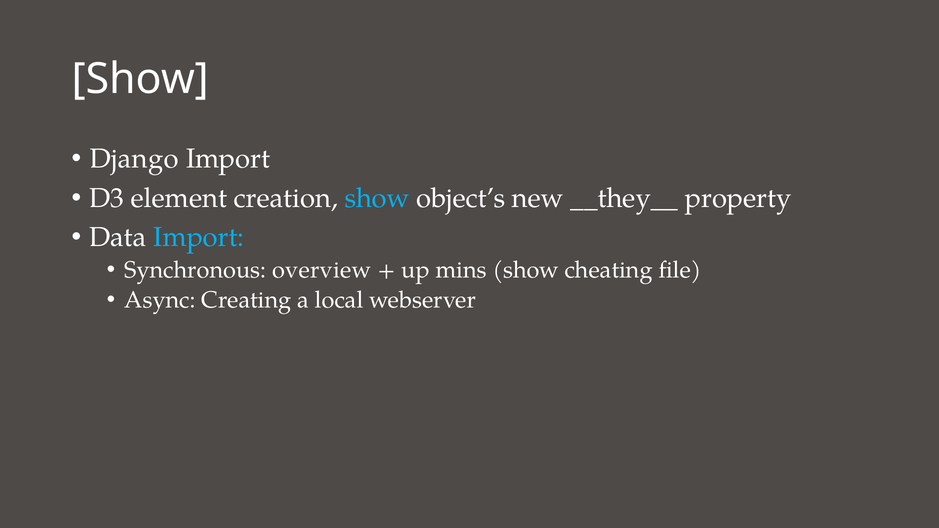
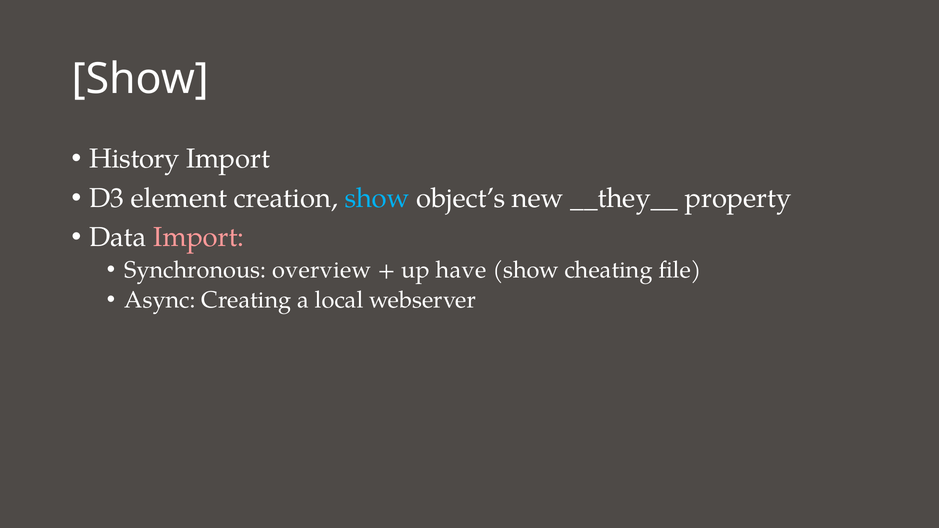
Django: Django -> History (134, 159)
Import colour: light blue -> pink (199, 238)
mins: mins -> have (461, 270)
